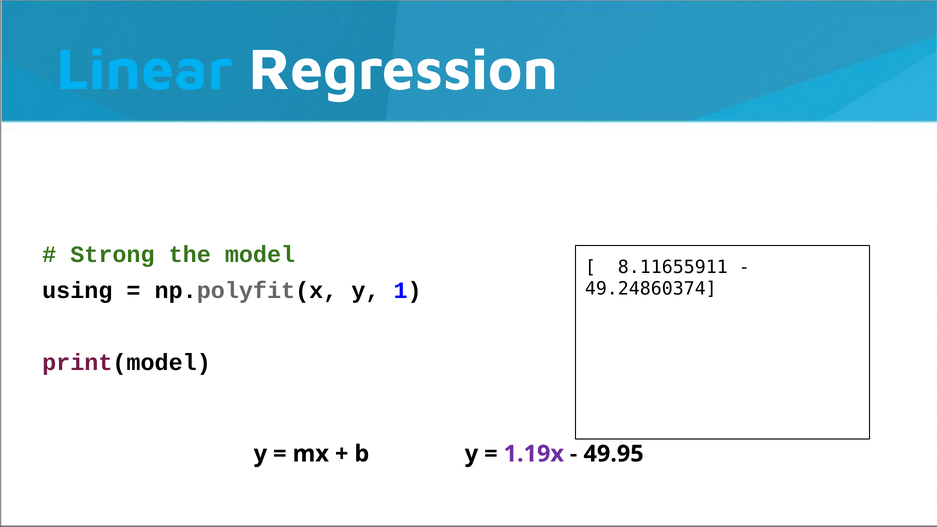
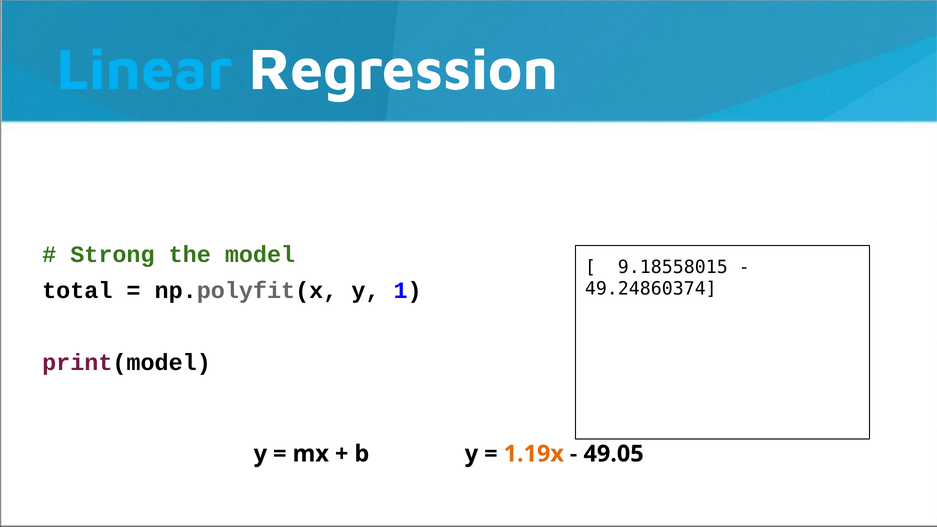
8.11655911: 8.11655911 -> 9.18558015 (673, 267)
using: using -> total (77, 291)
1.19x colour: purple -> orange (534, 454)
49.95: 49.95 -> 49.05 (614, 454)
